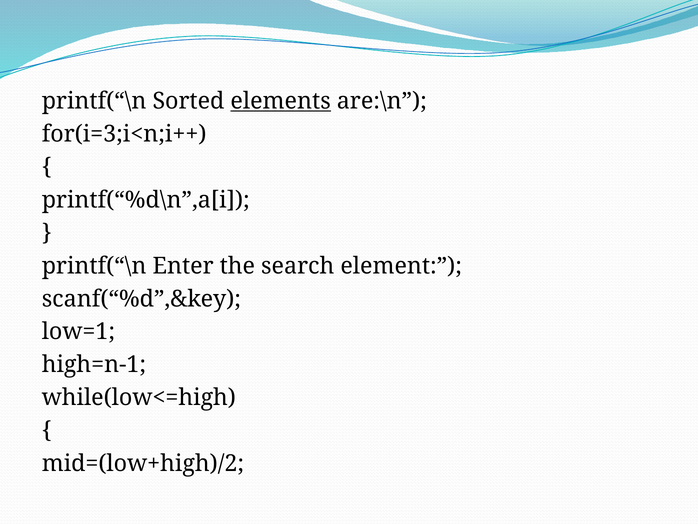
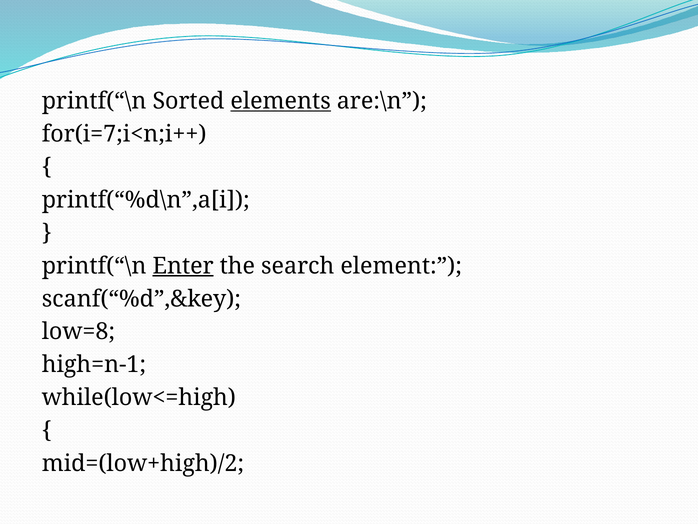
for(i=3;i<n;i++: for(i=3;i<n;i++ -> for(i=7;i<n;i++ (124, 134)
Enter underline: none -> present (183, 266)
low=1: low=1 -> low=8 (78, 331)
